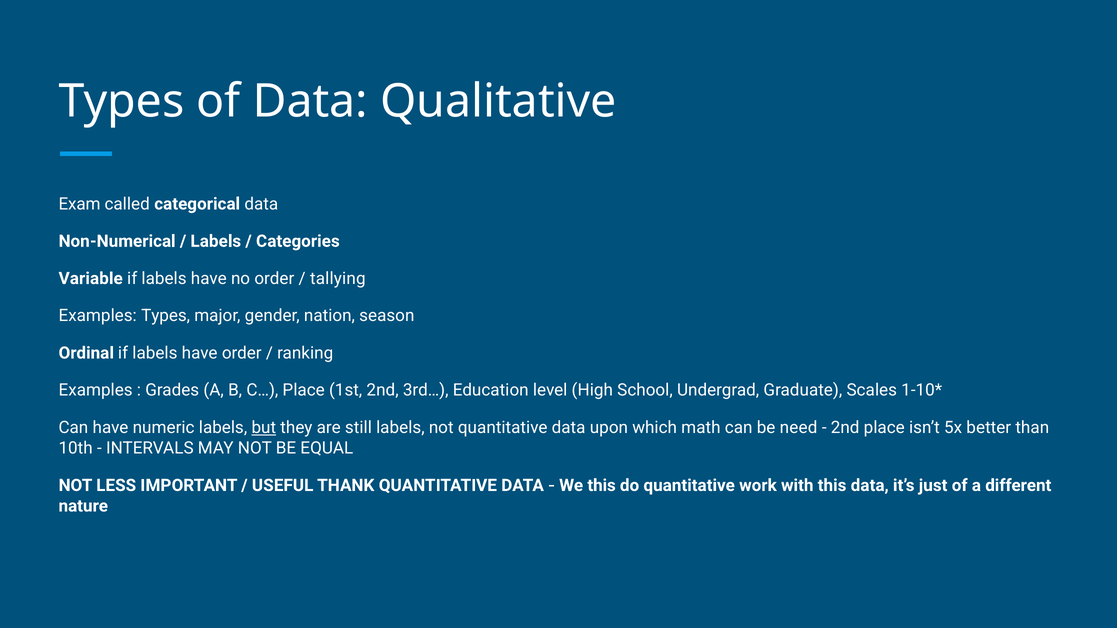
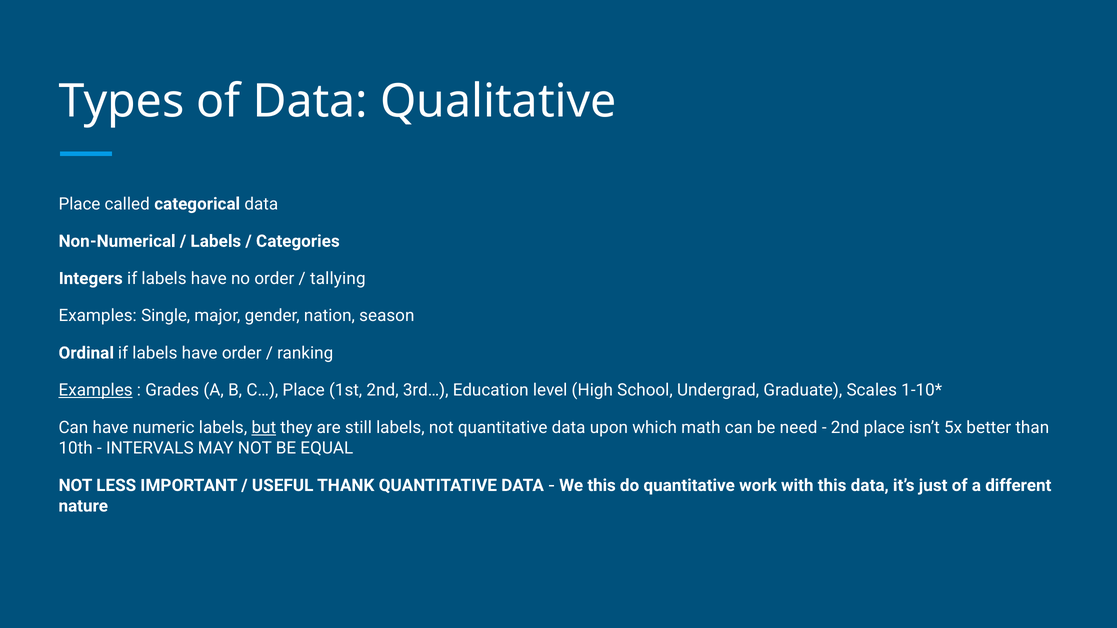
Exam: Exam -> Place (79, 204)
Variable: Variable -> Integers (91, 279)
Examples Types: Types -> Single (166, 316)
Examples underline: none -> present (96, 390)
